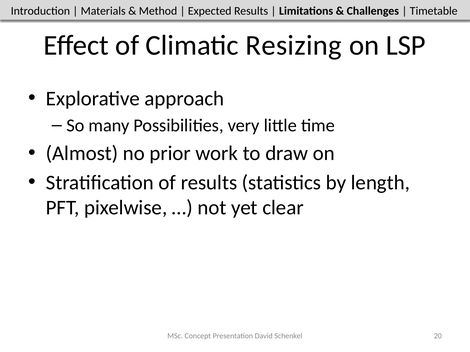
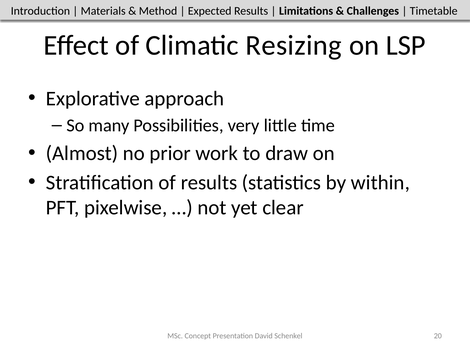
length: length -> within (380, 183)
